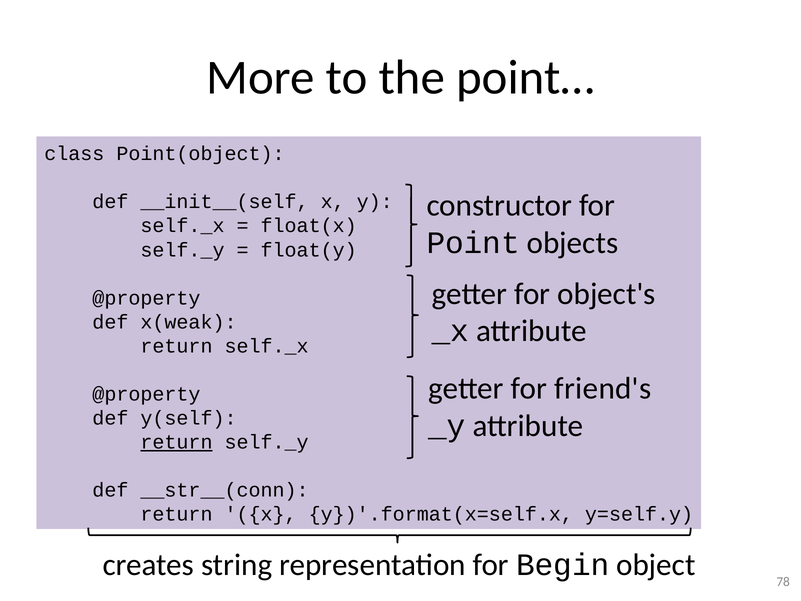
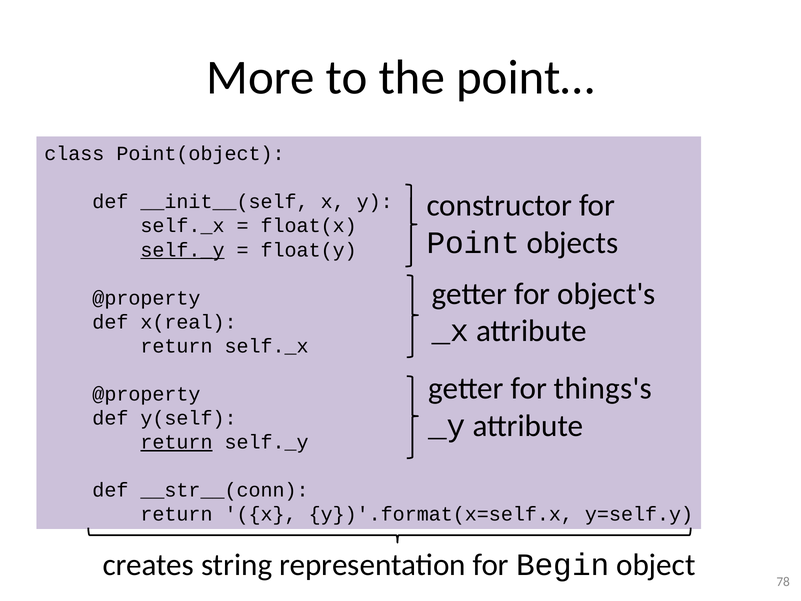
self._y underline: none -> present (182, 250)
x(weak: x(weak -> x(real (188, 322)
friend's: friend's -> things's (603, 388)
